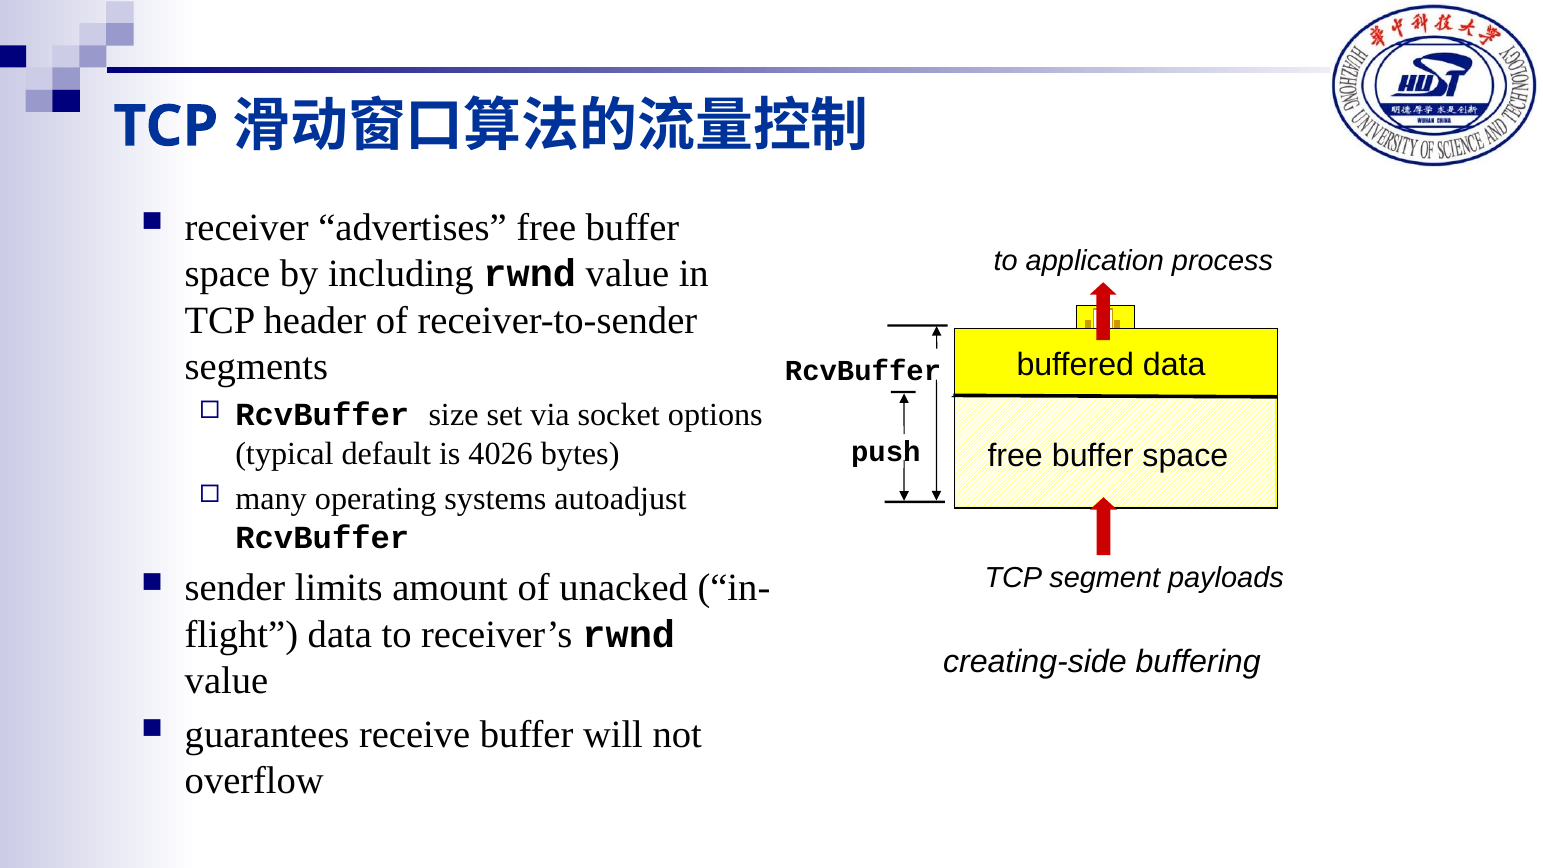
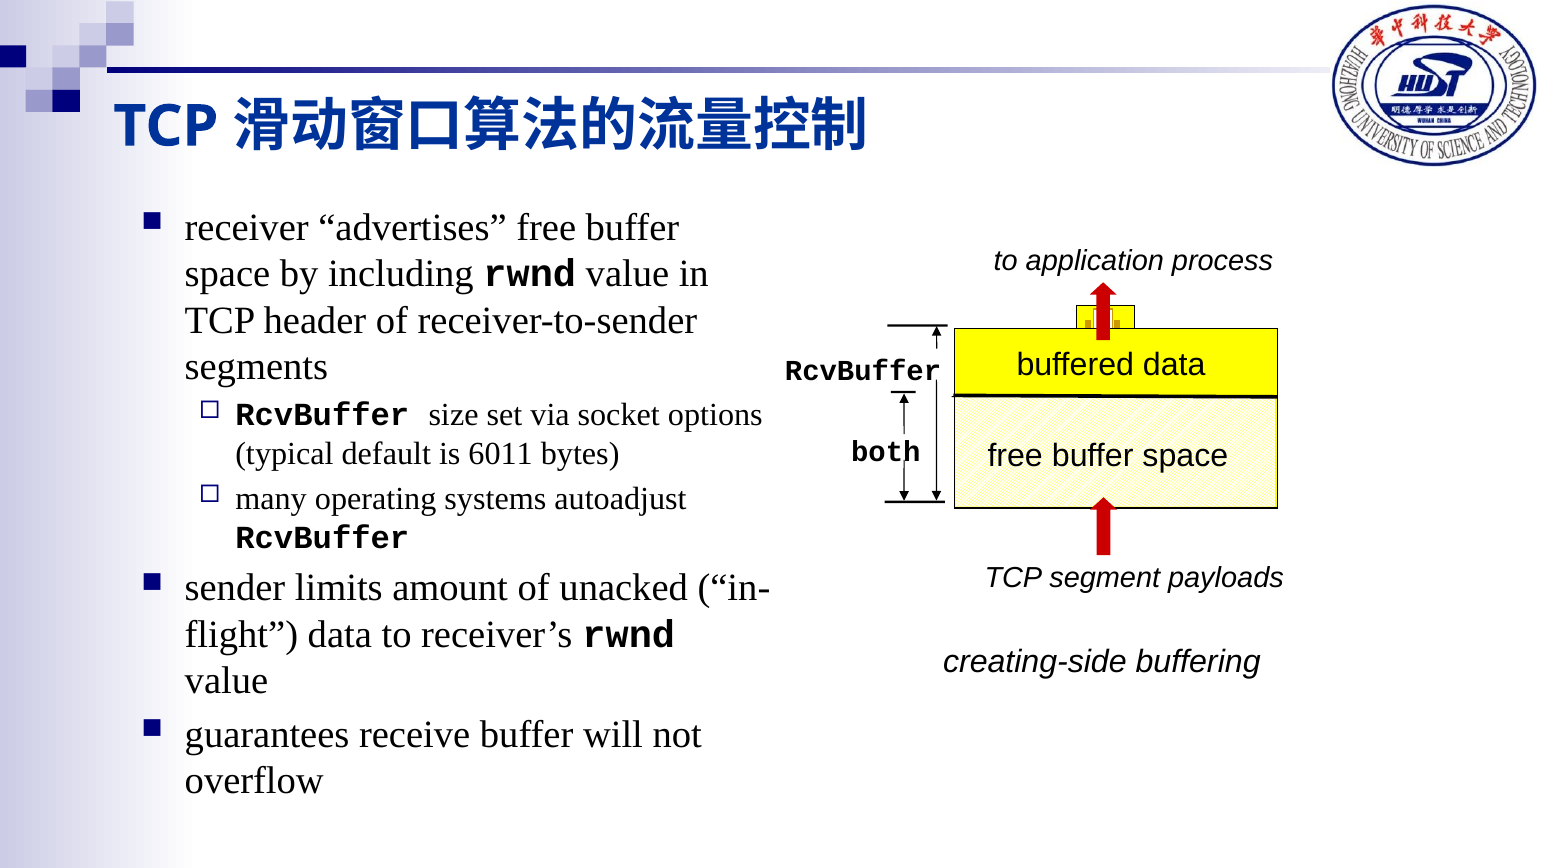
4026: 4026 -> 6011 (501, 454)
push: push -> both (886, 452)
